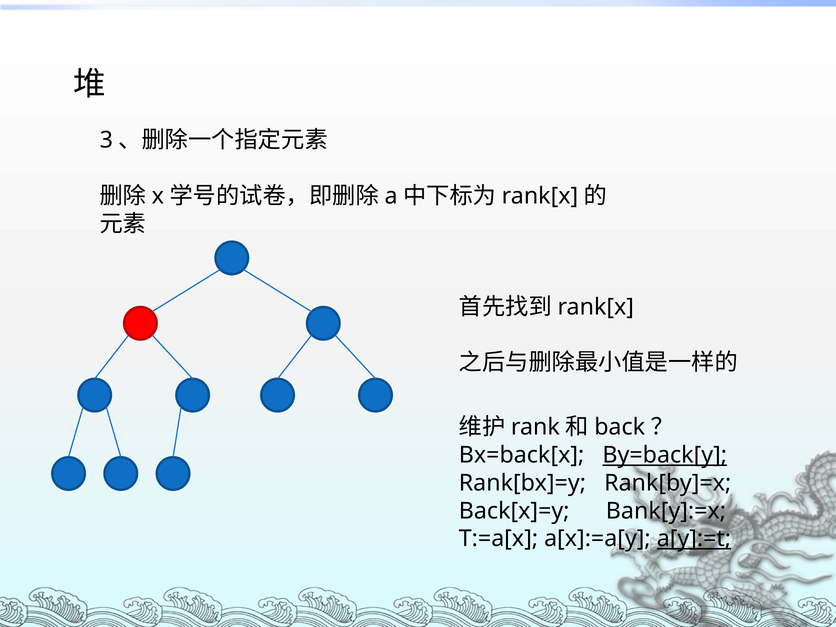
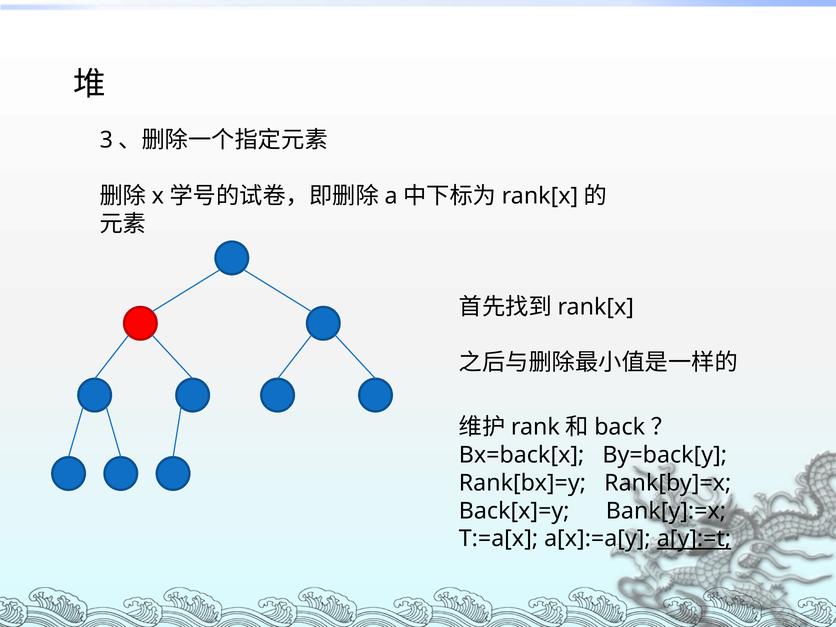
By=back[y underline: present -> none (665, 455)
